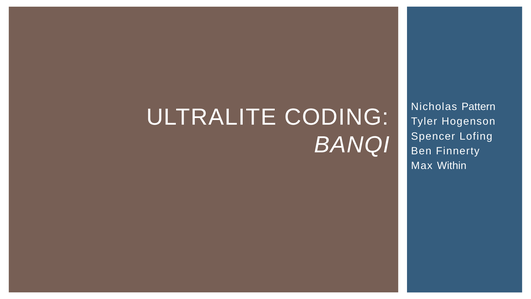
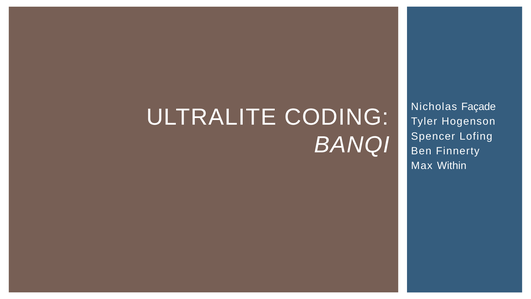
Pattern: Pattern -> Façade (479, 107)
